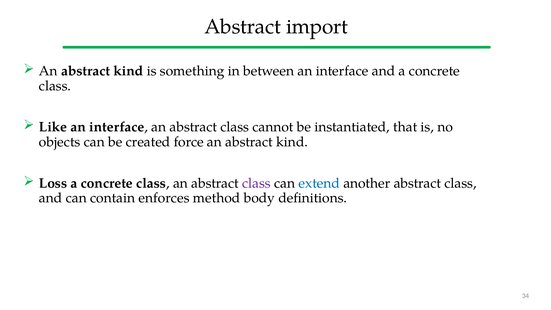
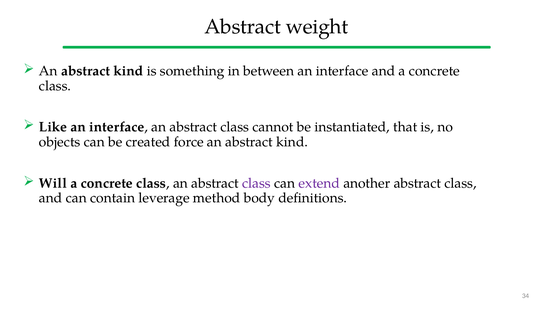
import: import -> weight (317, 27)
Loss: Loss -> Will (53, 183)
extend colour: blue -> purple (319, 183)
enforces: enforces -> leverage (164, 198)
